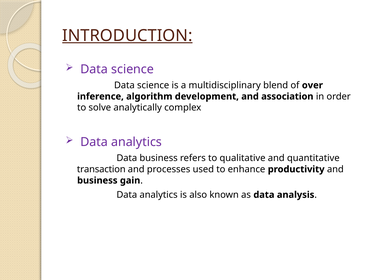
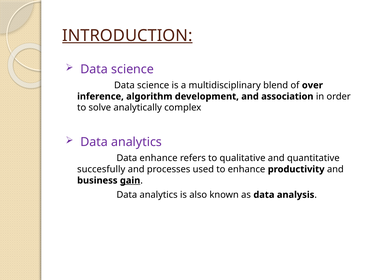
Data business: business -> enhance (159, 158)
transaction: transaction -> succesfully (101, 169)
gain underline: none -> present (130, 180)
